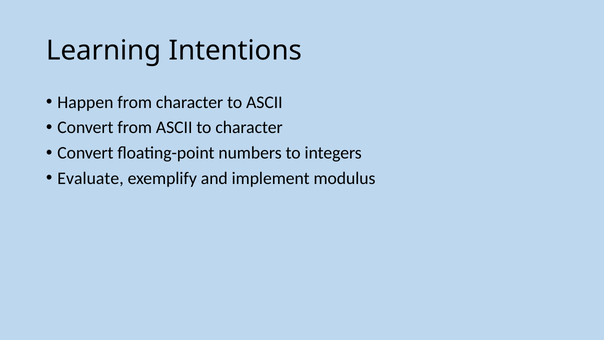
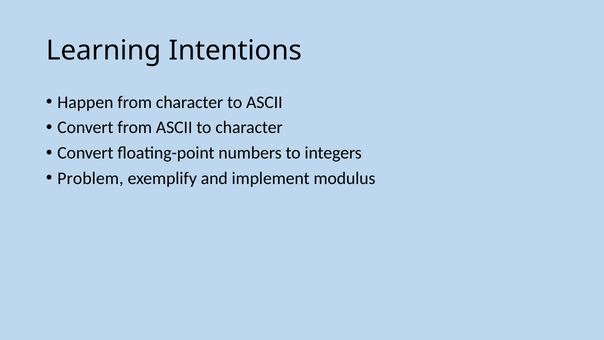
Evaluate: Evaluate -> Problem (90, 178)
